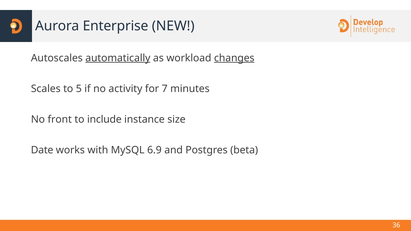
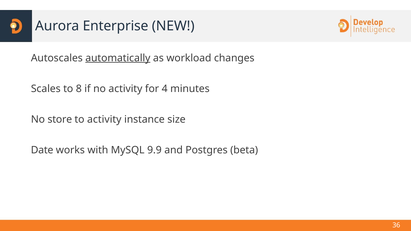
changes underline: present -> none (234, 58)
5: 5 -> 8 (79, 89)
7: 7 -> 4 (165, 89)
front: front -> store (60, 120)
to include: include -> activity (104, 120)
6.9: 6.9 -> 9.9 (154, 150)
